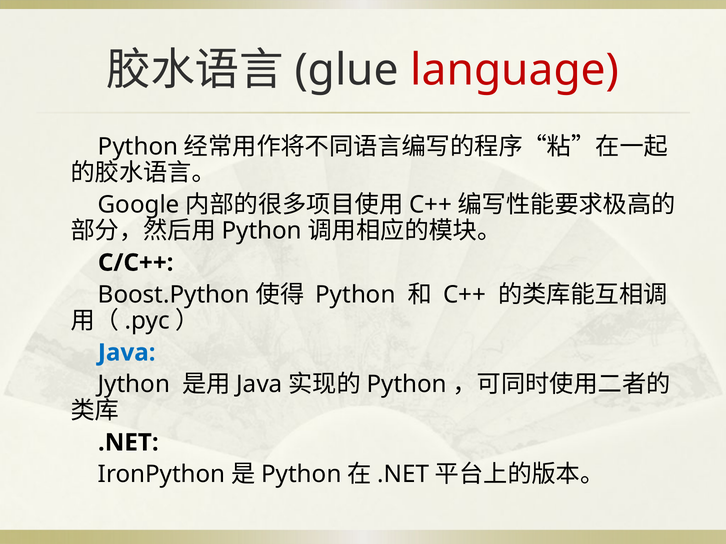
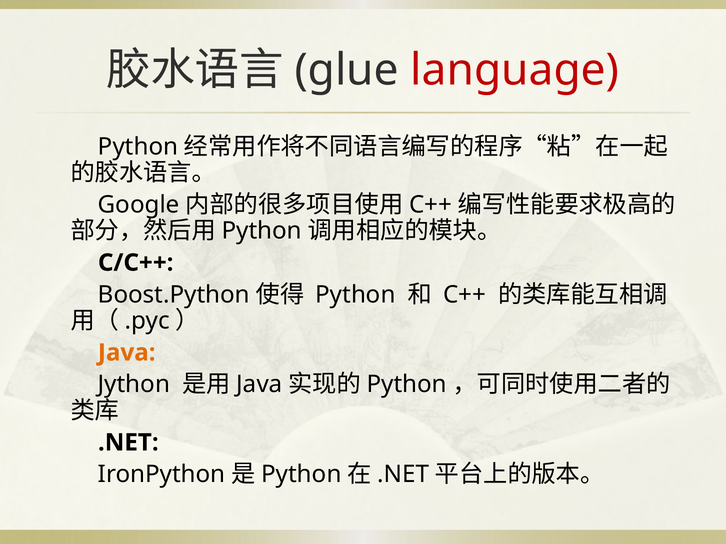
Java colour: blue -> orange (127, 353)
